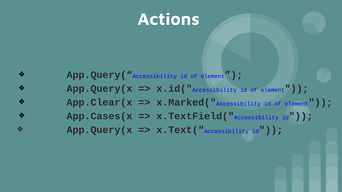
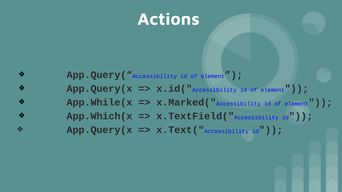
App.Clear(x: App.Clear(x -> App.While(x (99, 103)
App.Cases(x: App.Cases(x -> App.Which(x (99, 116)
